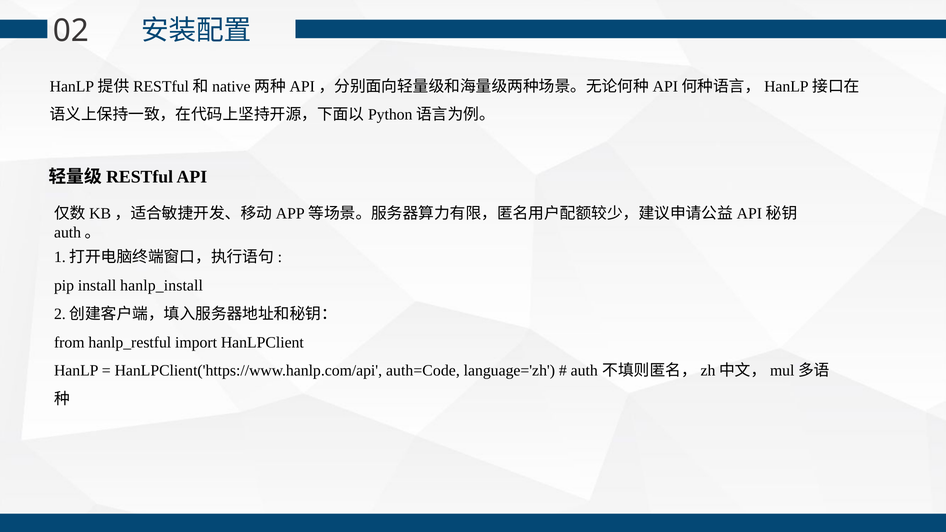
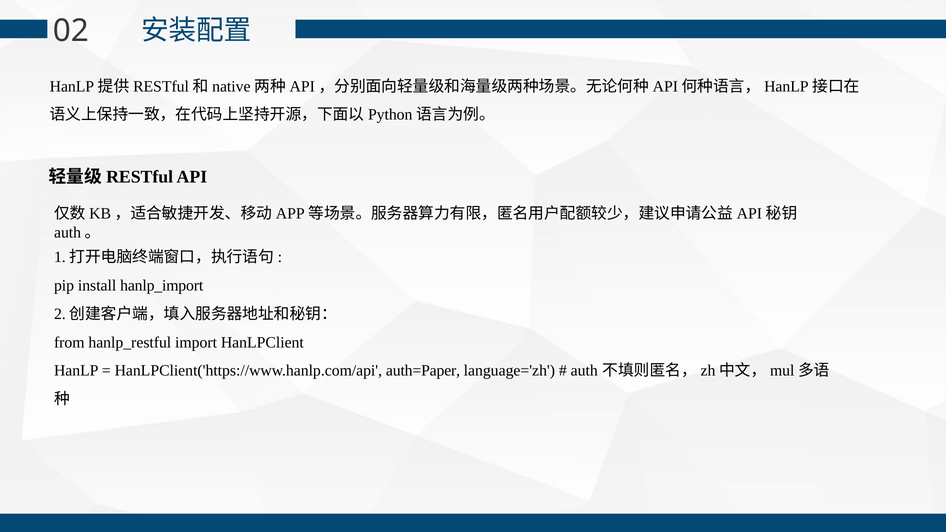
hanlp_install: hanlp_install -> hanlp_import (162, 286)
auth=Code: auth=Code -> auth=Paper (423, 371)
